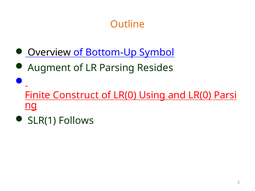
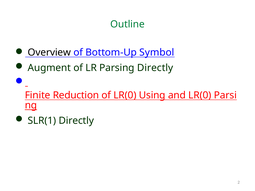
Outline colour: orange -> green (128, 24)
Parsing Resides: Resides -> Directly (155, 68)
Construct: Construct -> Reduction (76, 95)
SLR(1 Follows: Follows -> Directly (76, 121)
